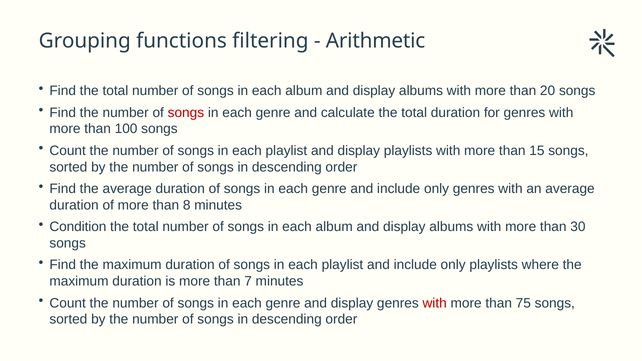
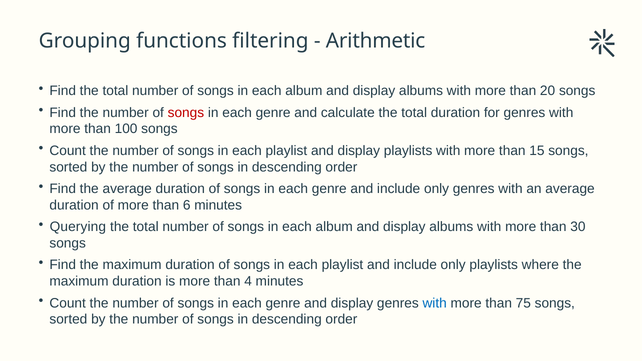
8: 8 -> 6 (187, 205)
Condition: Condition -> Querying (78, 227)
7: 7 -> 4 (248, 281)
with colour: red -> blue (435, 303)
